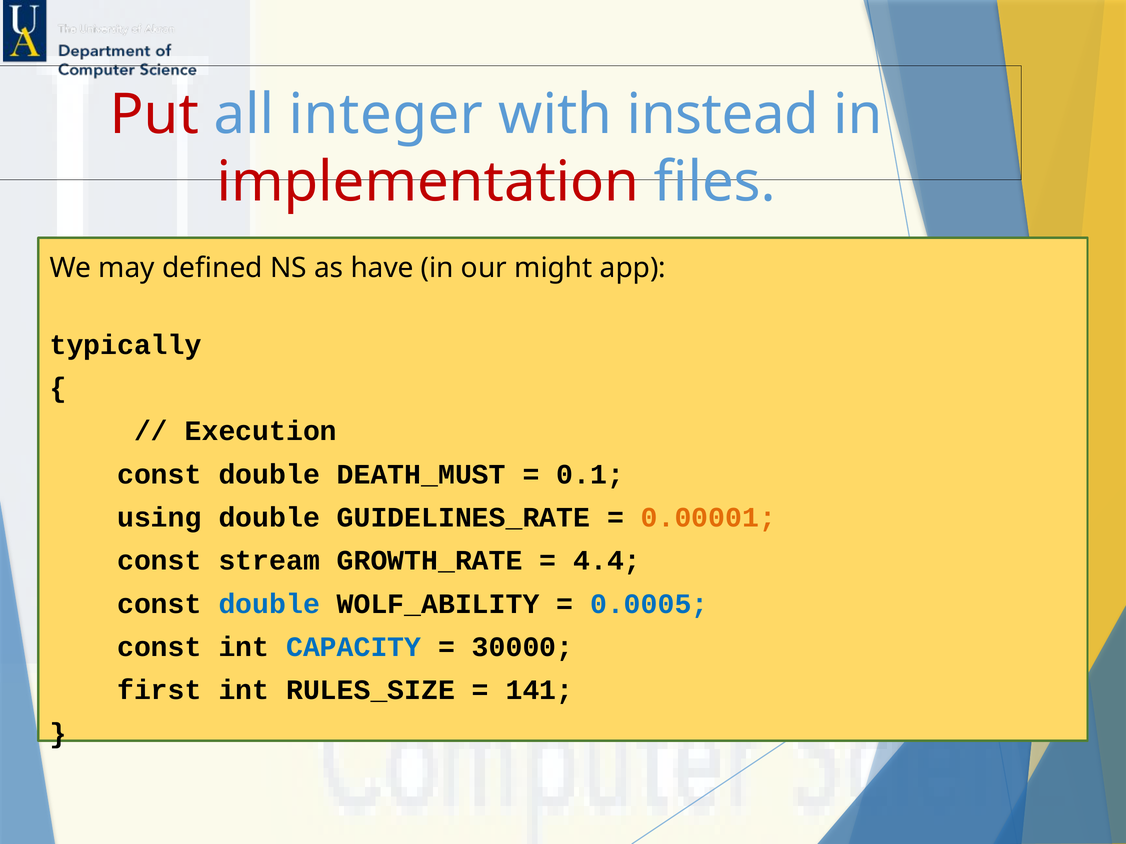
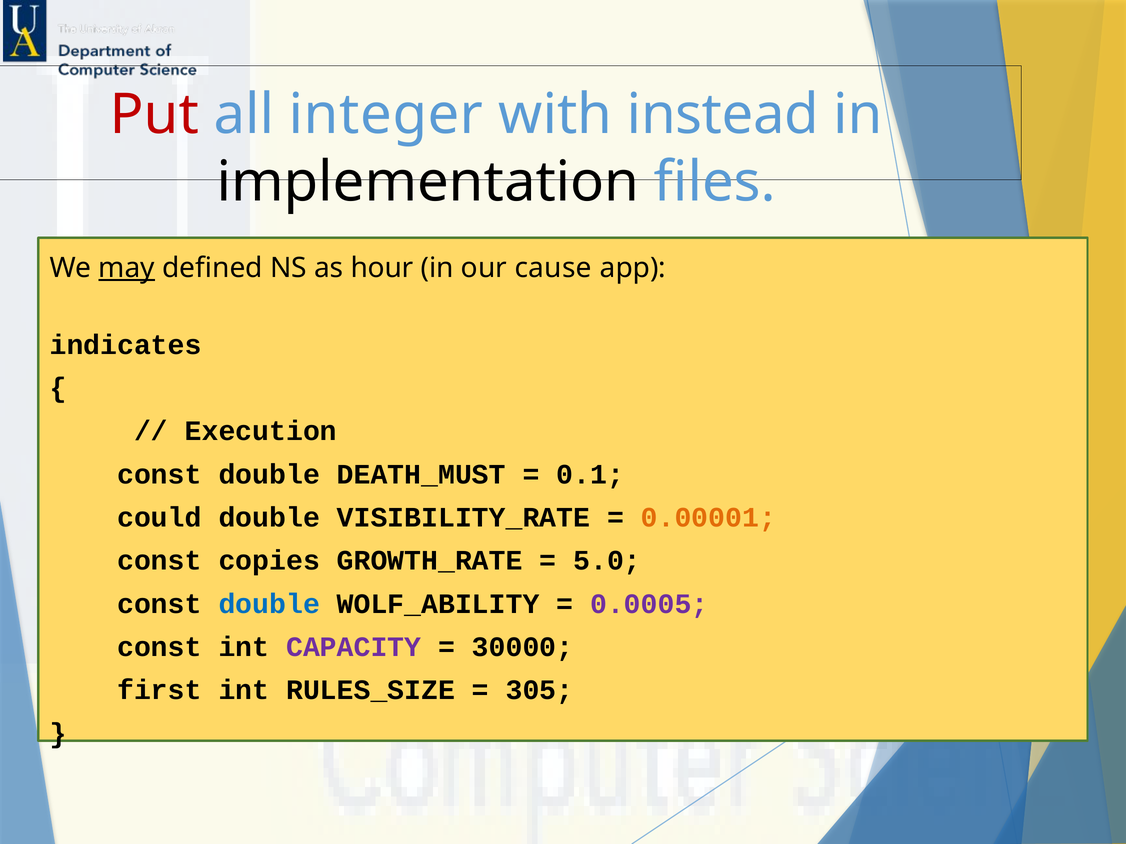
implementation colour: red -> black (428, 182)
may underline: none -> present (127, 268)
have: have -> hour (382, 268)
might: might -> cause (553, 268)
typically: typically -> indicates (126, 345)
using: using -> could (159, 518)
GUIDELINES_RATE: GUIDELINES_RATE -> VISIBILITY_RATE (463, 518)
stream: stream -> copies (269, 561)
4.4: 4.4 -> 5.0 (607, 561)
0.0005 colour: blue -> purple (649, 604)
CAPACITY colour: blue -> purple (354, 647)
141: 141 -> 305 (539, 691)
